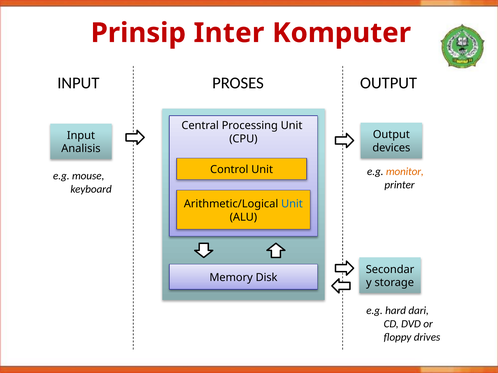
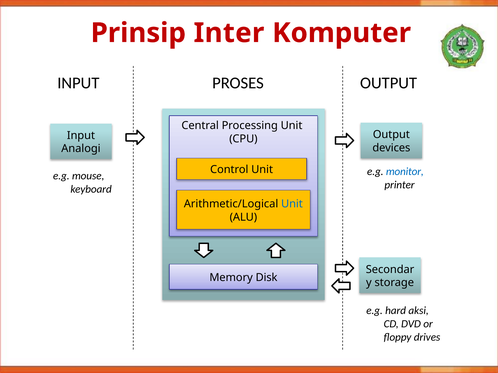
Analisis: Analisis -> Analogi (81, 149)
monitor colour: orange -> blue (405, 172)
dari: dari -> aksi (419, 311)
